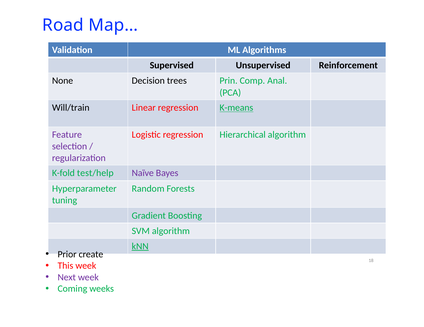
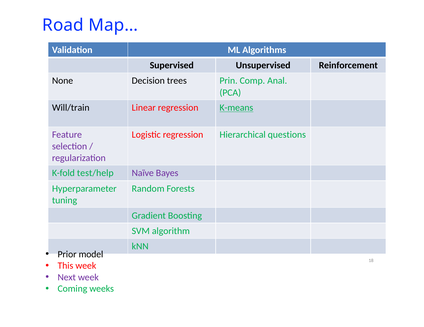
Hierarchical algorithm: algorithm -> questions (287, 135)
kNN underline: present -> none (140, 247)
create: create -> model (91, 255)
